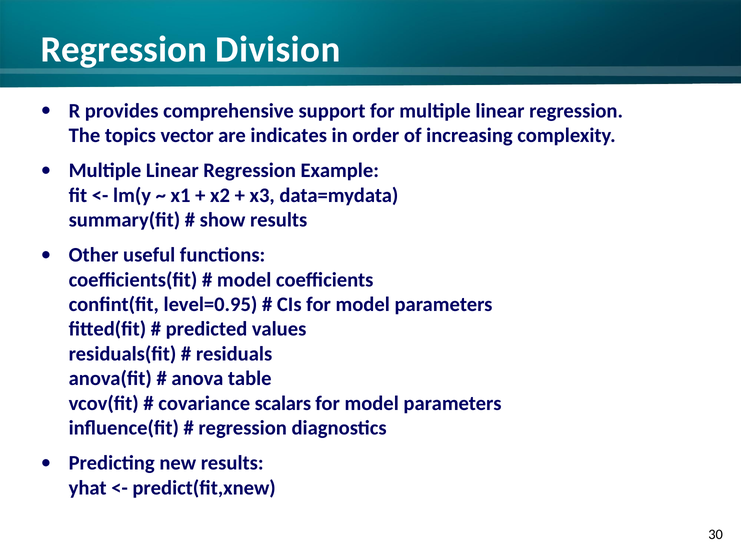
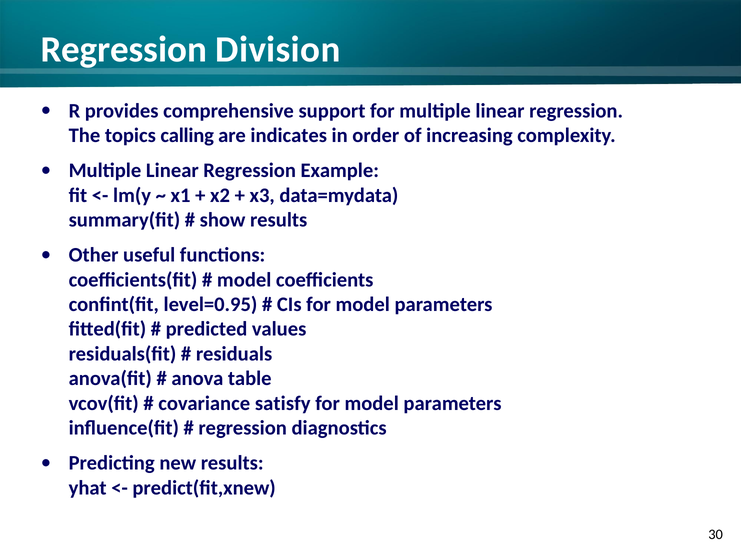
vector: vector -> calling (187, 135)
scalars: scalars -> satisfy (283, 403)
